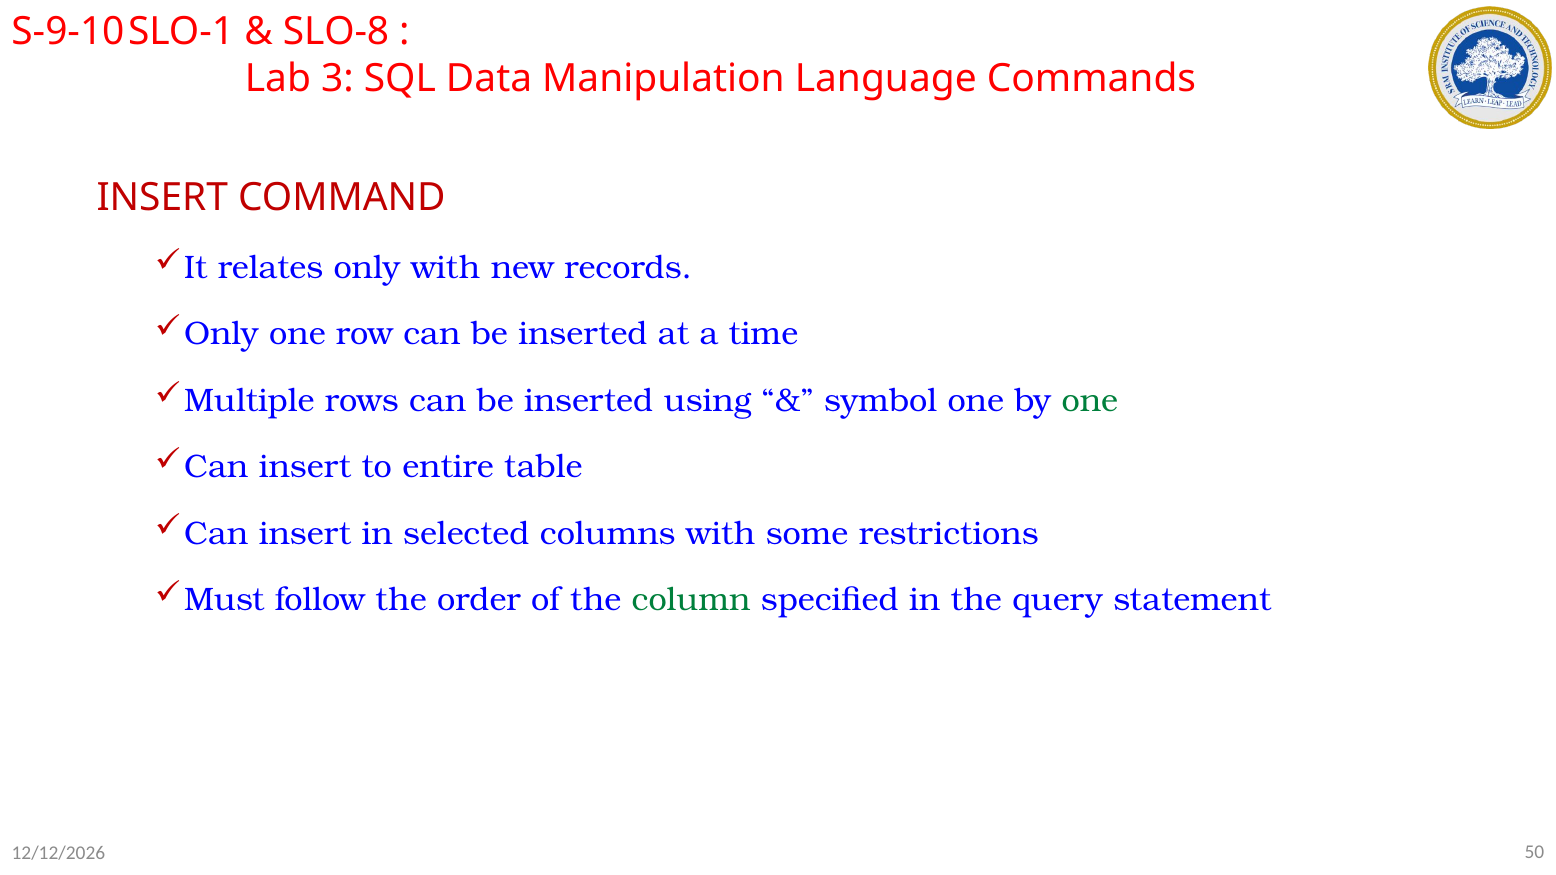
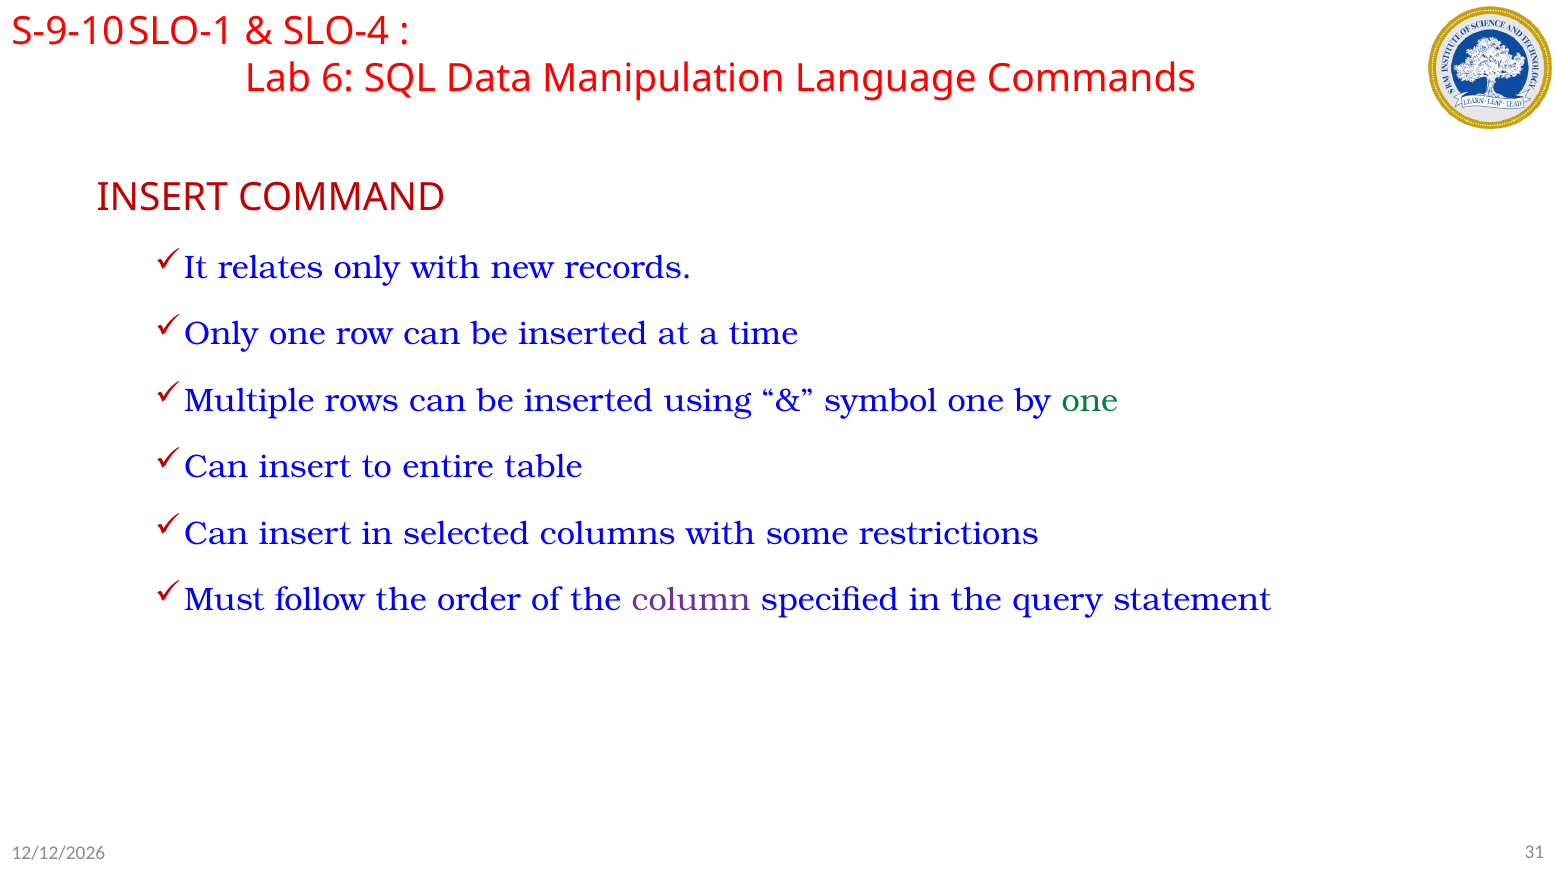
SLO-8: SLO-8 -> SLO-4 (336, 32)
3: 3 -> 6 (337, 78)
column colour: green -> purple (691, 600)
50: 50 -> 31 (1534, 852)
